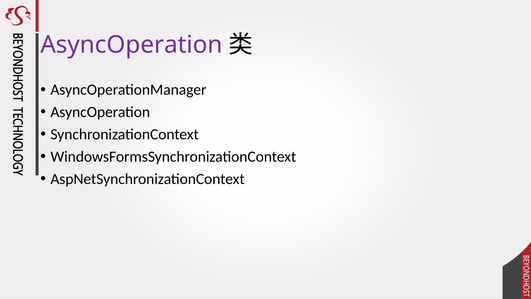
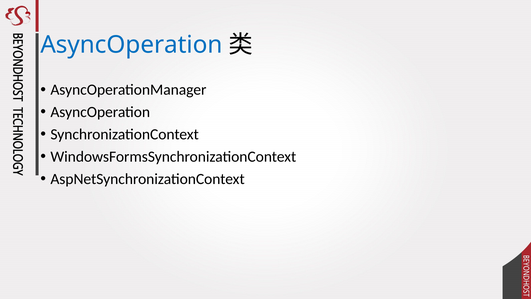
AsyncOperation colour: purple -> blue (132, 45)
